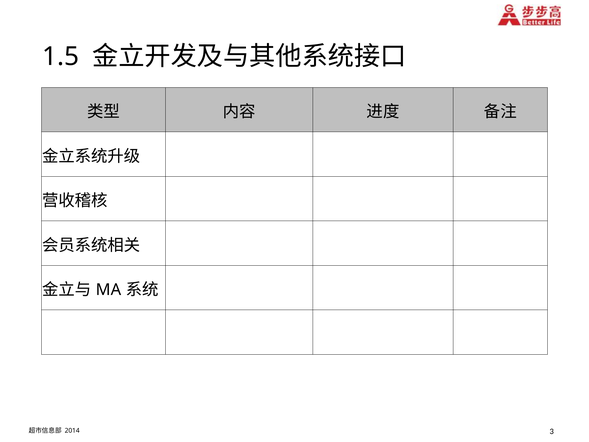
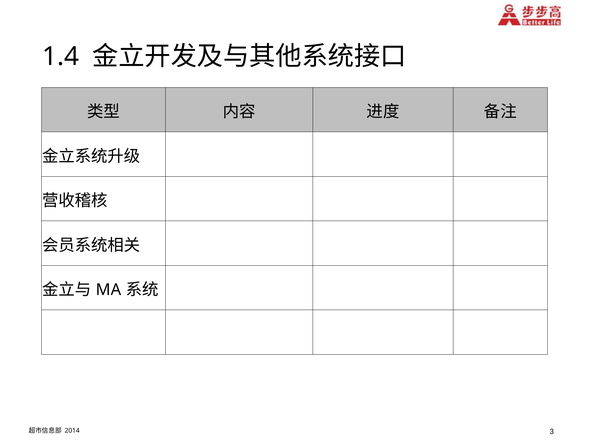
1.5: 1.5 -> 1.4 (61, 56)
